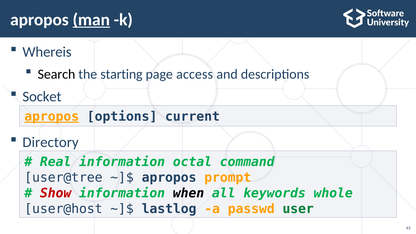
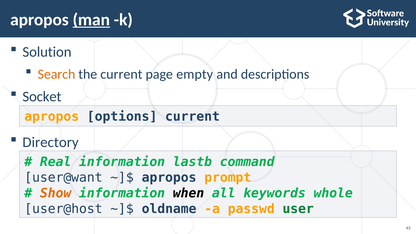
Whereis: Whereis -> Solution (47, 52)
Search colour: black -> orange (56, 74)
the starting: starting -> current (121, 74)
access: access -> empty (195, 74)
apropos underline: present -> none (52, 117)
octal: octal -> lastb (192, 162)
user@tree: user@tree -> user@want (63, 178)
Show colour: red -> orange (56, 193)
lastlog: lastlog -> oldname (169, 209)
